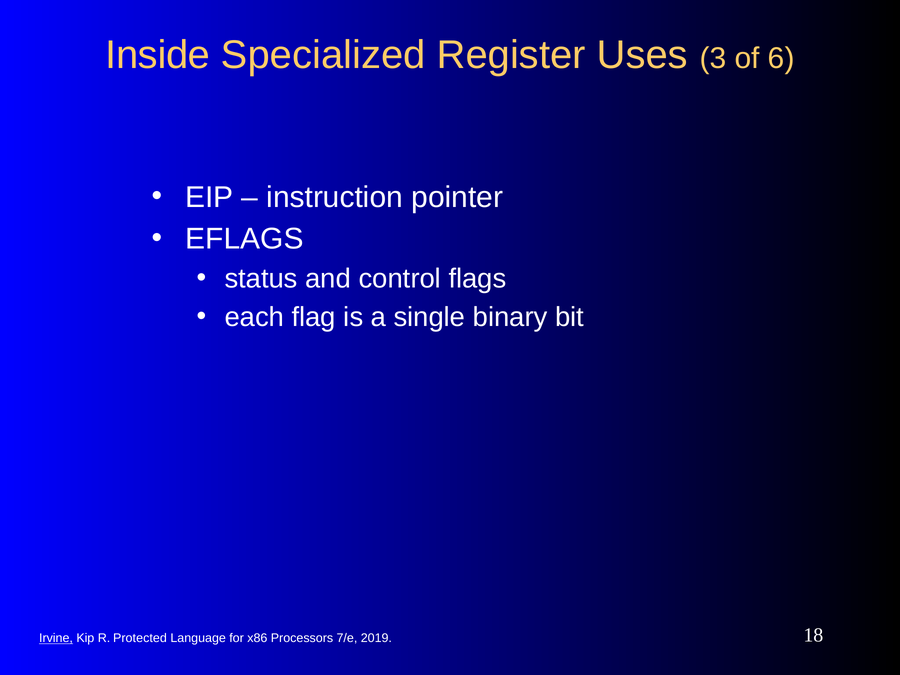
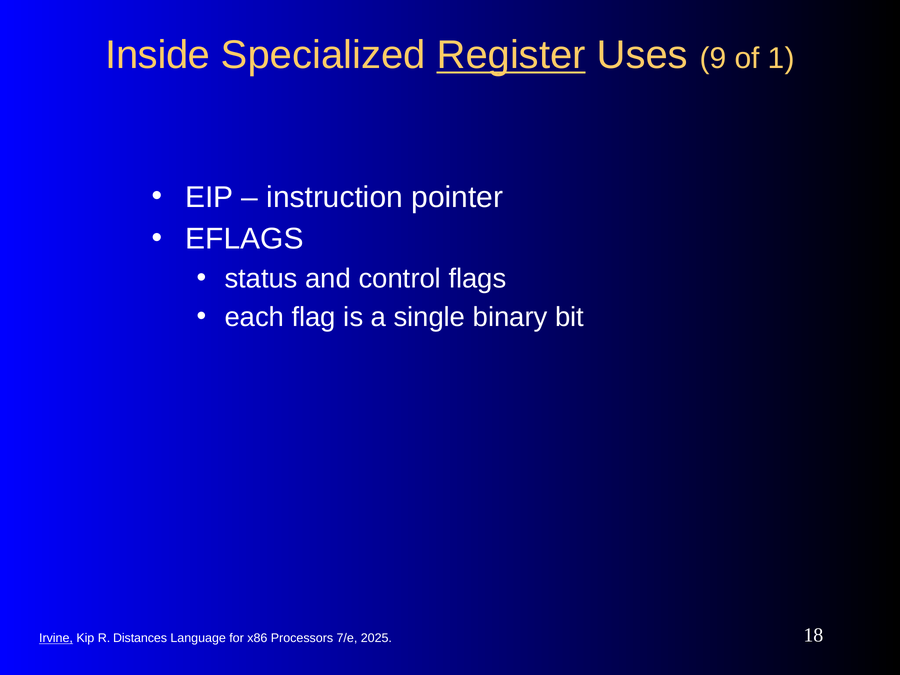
Register underline: none -> present (511, 55)
3: 3 -> 9 (713, 59)
6: 6 -> 1 (781, 59)
Protected: Protected -> Distances (140, 638)
2019: 2019 -> 2025 (376, 638)
